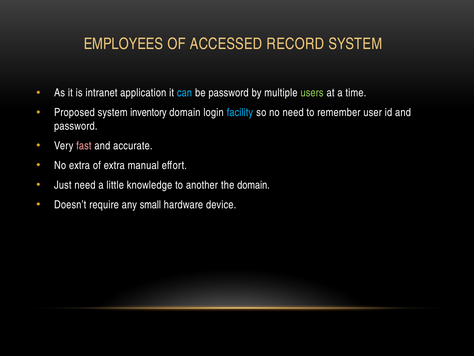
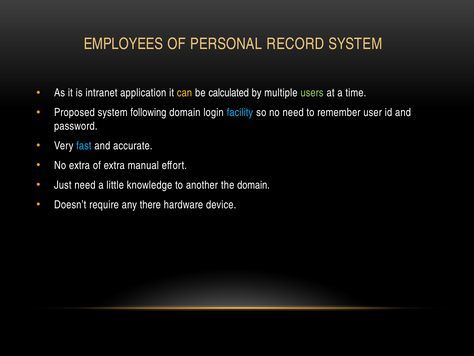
ACCESSED: ACCESSED -> PERSONAL (226, 44)
can colour: light blue -> yellow (184, 93)
be password: password -> calculated (229, 93)
inventory: inventory -> following (148, 112)
fast colour: pink -> light blue (84, 146)
small: small -> there (150, 204)
